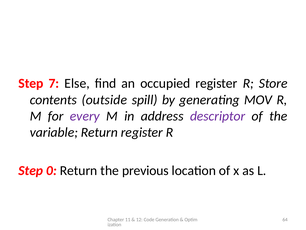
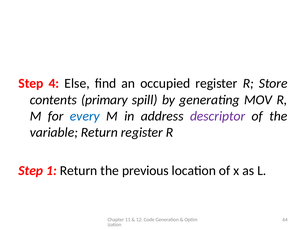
7: 7 -> 4 (54, 83)
outside: outside -> primary (104, 100)
every colour: purple -> blue (85, 116)
0: 0 -> 1 (51, 170)
